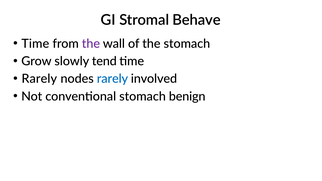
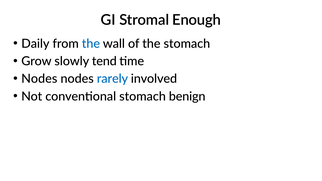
Behave: Behave -> Enough (197, 20)
Time: Time -> Daily (35, 44)
the colour: purple -> blue (91, 44)
Rarely: Rarely -> Nodes (39, 79)
